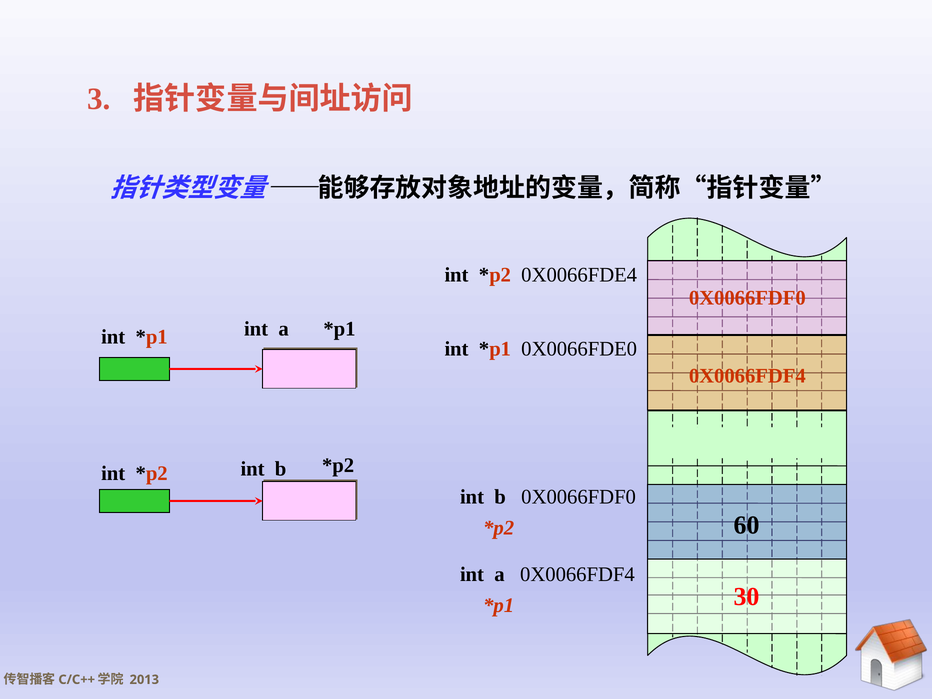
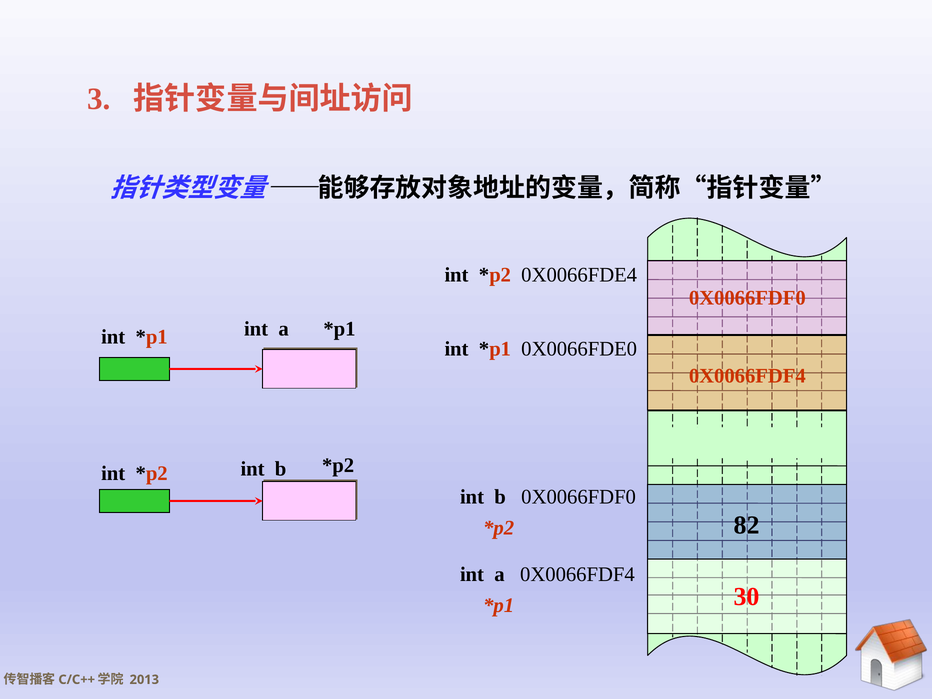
60: 60 -> 82 (747, 525)
